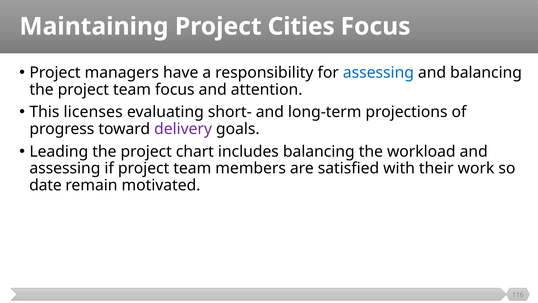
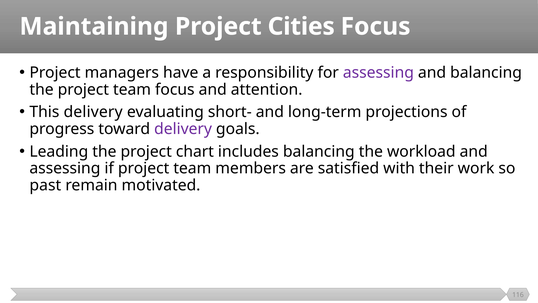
assessing colour: blue -> purple (378, 72)
This licenses: licenses -> delivery (93, 112)
date: date -> past (45, 185)
